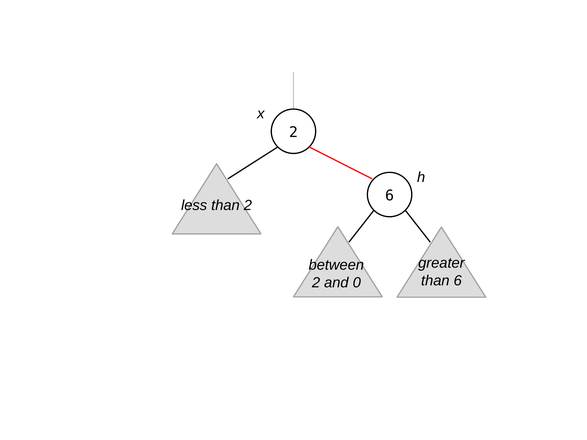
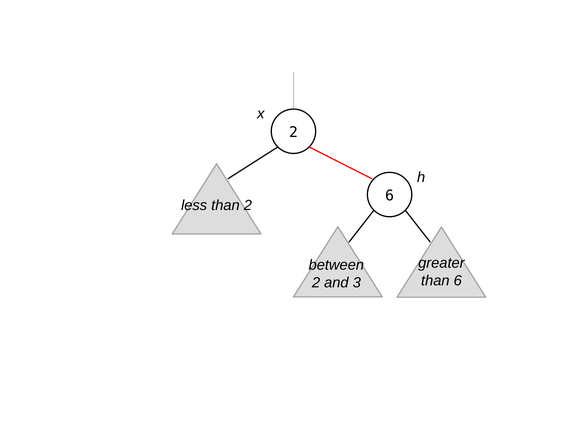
0: 0 -> 3 (357, 283)
